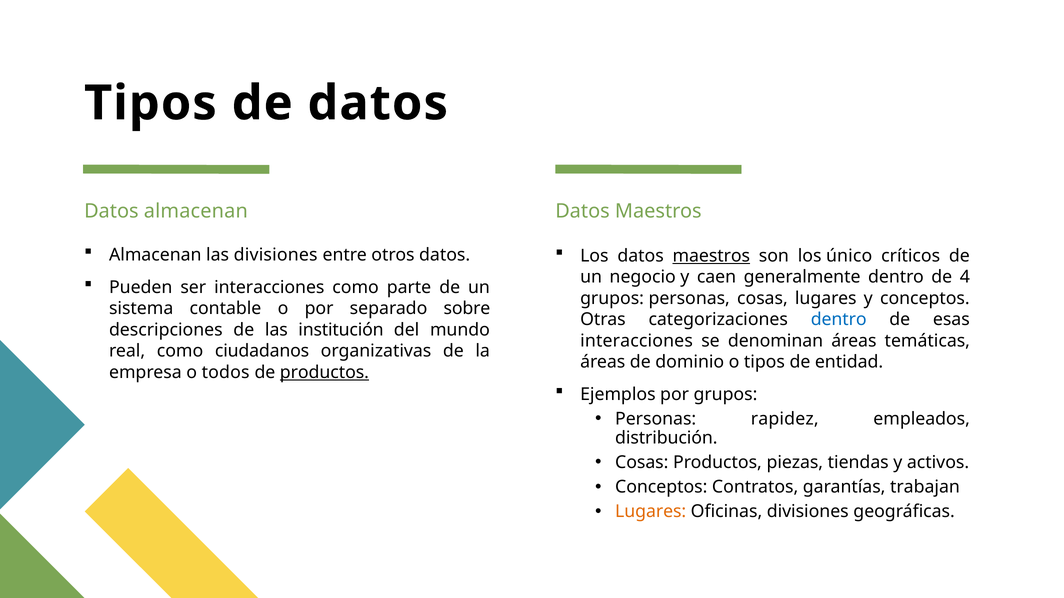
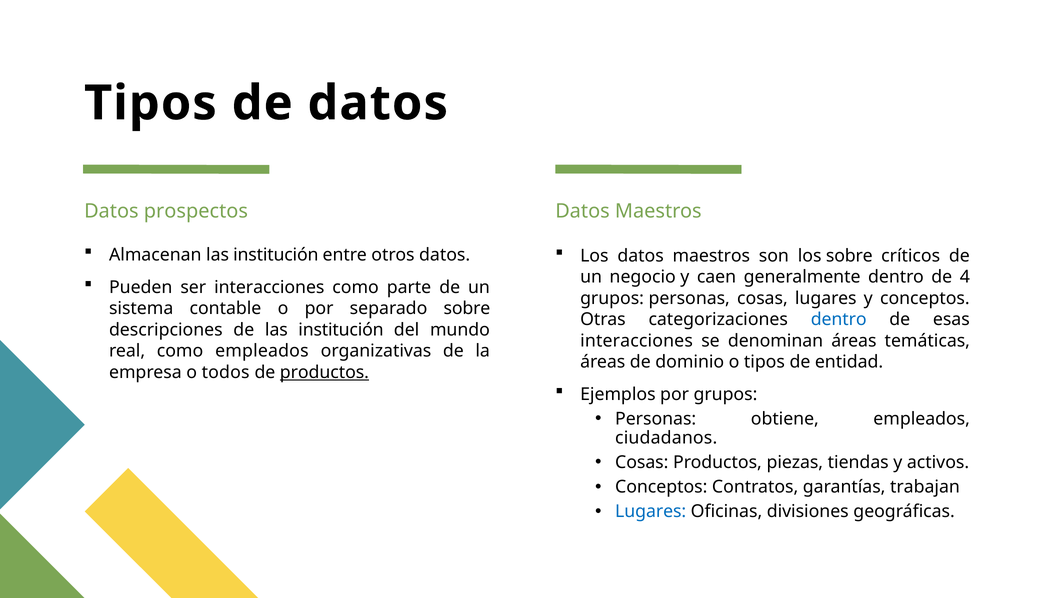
Datos almacenan: almacenan -> prospectos (196, 211)
Almacenan las divisiones: divisiones -> institución (276, 255)
maestros underline: present -> none (711, 256)
los único: único -> sobre (849, 256)
como ciudadanos: ciudadanos -> empleados (262, 351)
rapidez: rapidez -> obtiene (785, 419)
distribución: distribución -> ciudadanos (666, 438)
Lugares colour: orange -> blue (651, 512)
